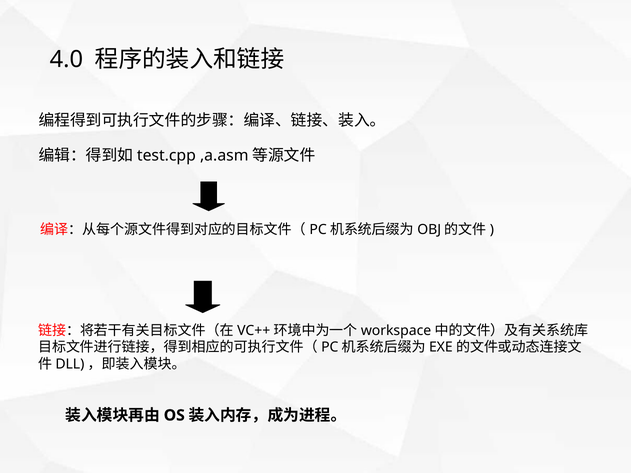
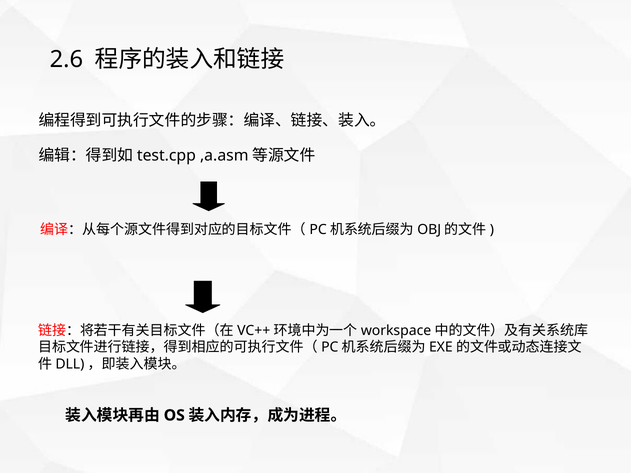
4.0: 4.0 -> 2.6 (66, 59)
